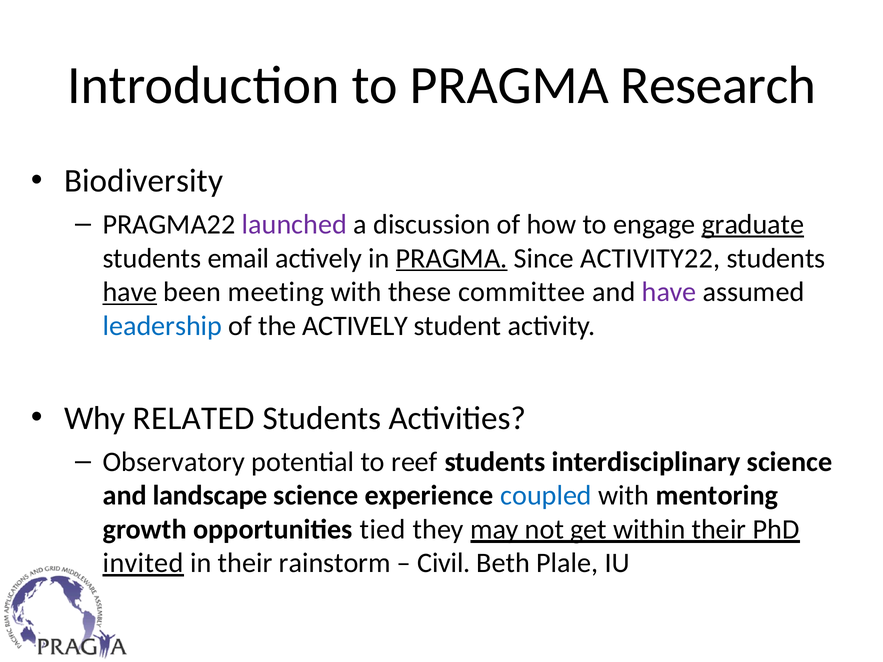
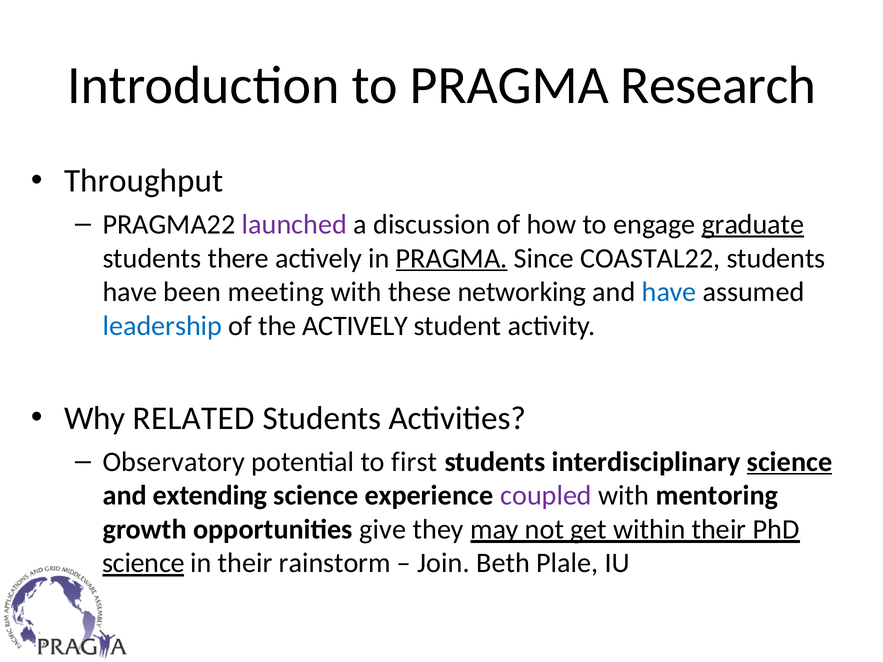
Biodiversity: Biodiversity -> Throughput (144, 181)
email: email -> there (238, 258)
ACTIVITY22: ACTIVITY22 -> COASTAL22 (650, 258)
have underline: present -> none (130, 292)
committee: committee -> networking (522, 292)
have colour: purple -> blue (669, 292)
reef: reef -> first (414, 462)
science underline: none -> present (790, 462)
landscape: landscape -> extending (210, 496)
coupled colour: blue -> purple (546, 496)
tied: tied -> give (383, 530)
invited: invited -> science (143, 563)
Civil: Civil -> Join (444, 563)
